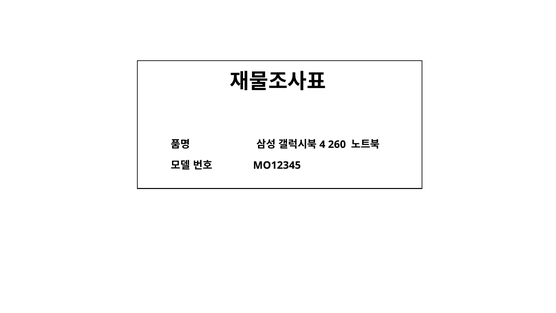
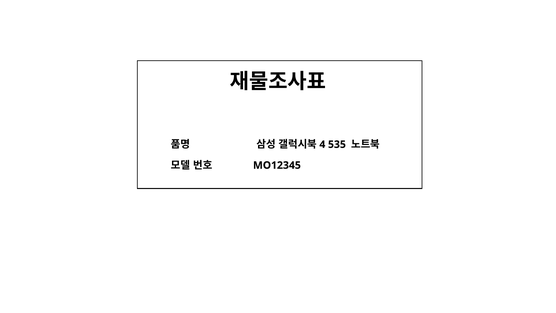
260: 260 -> 535 (337, 144)
